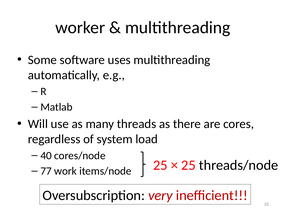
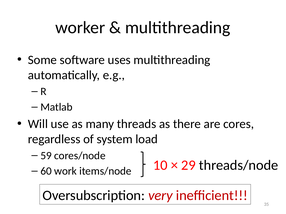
40: 40 -> 59 (46, 156)
77: 77 -> 60 (46, 171)
items/node 25: 25 -> 10 (160, 166)
25: 25 -> 29 (188, 166)
